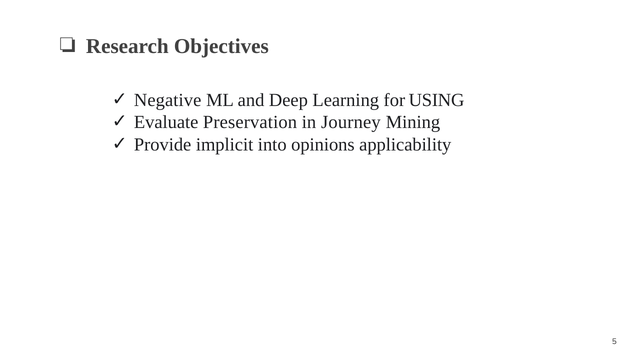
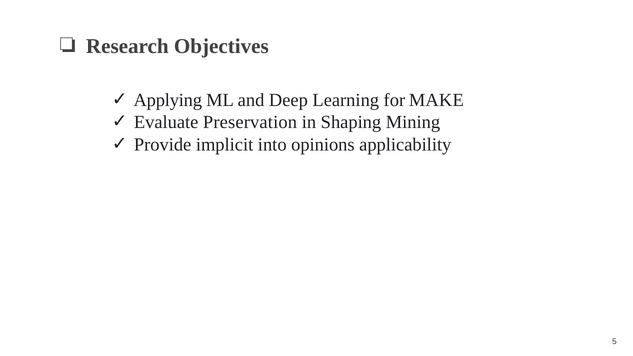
Negative: Negative -> Applying (168, 100)
USING: USING -> MAKE (436, 100)
Journey: Journey -> Shaping (351, 122)
